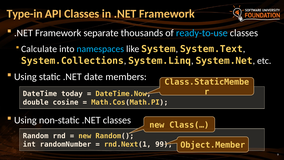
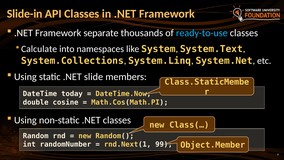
Type-in: Type-in -> Slide-in (25, 14)
namespaces colour: light blue -> white (100, 49)
date: date -> slide (94, 77)
